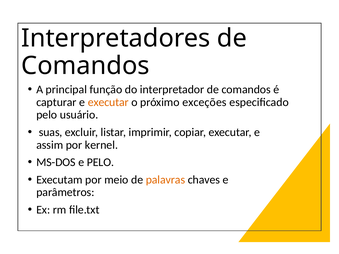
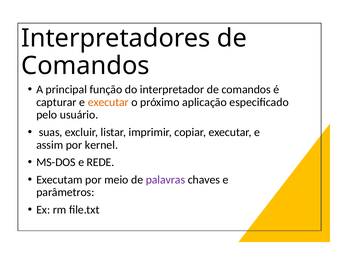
exceções: exceções -> aplicação (205, 102)
e PELO: PELO -> REDE (100, 162)
palavras colour: orange -> purple (165, 180)
